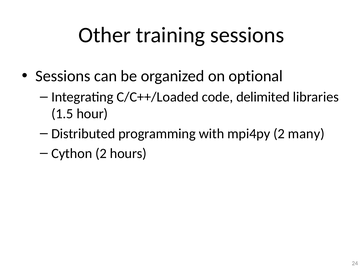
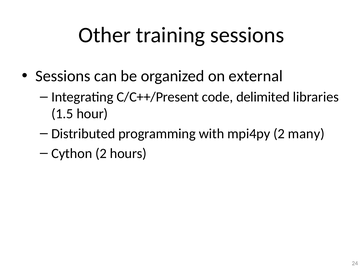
optional: optional -> external (256, 76)
C/C++/Loaded: C/C++/Loaded -> C/C++/Present (158, 97)
